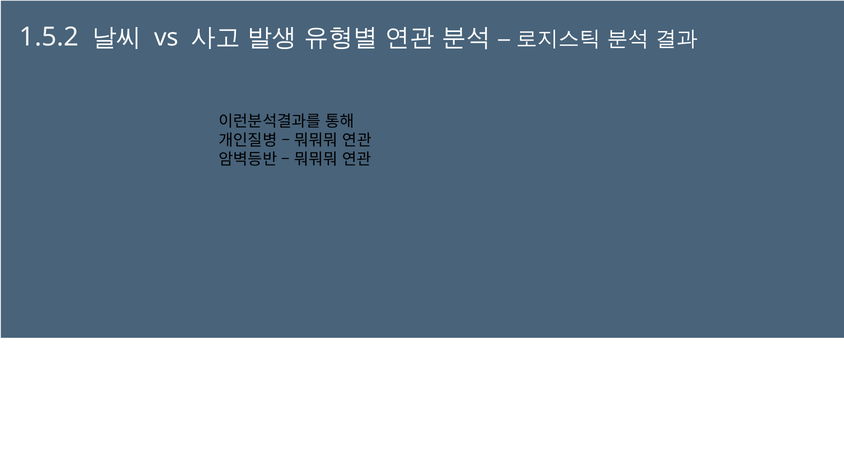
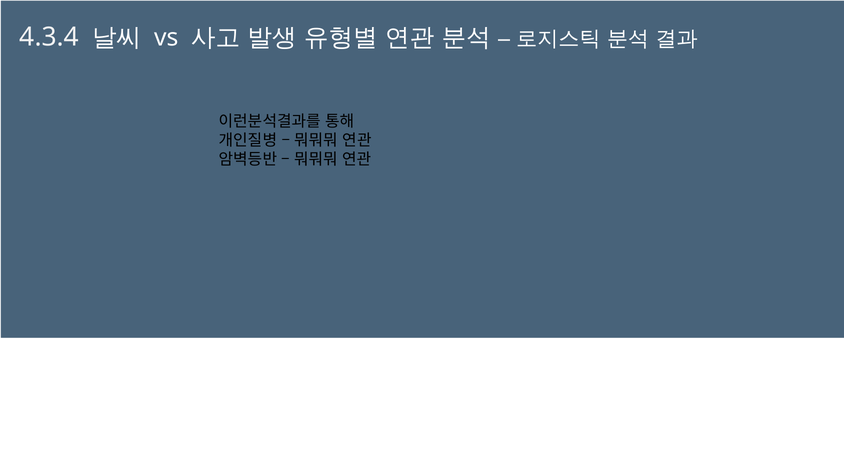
1.5.2: 1.5.2 -> 4.3.4 (49, 37)
